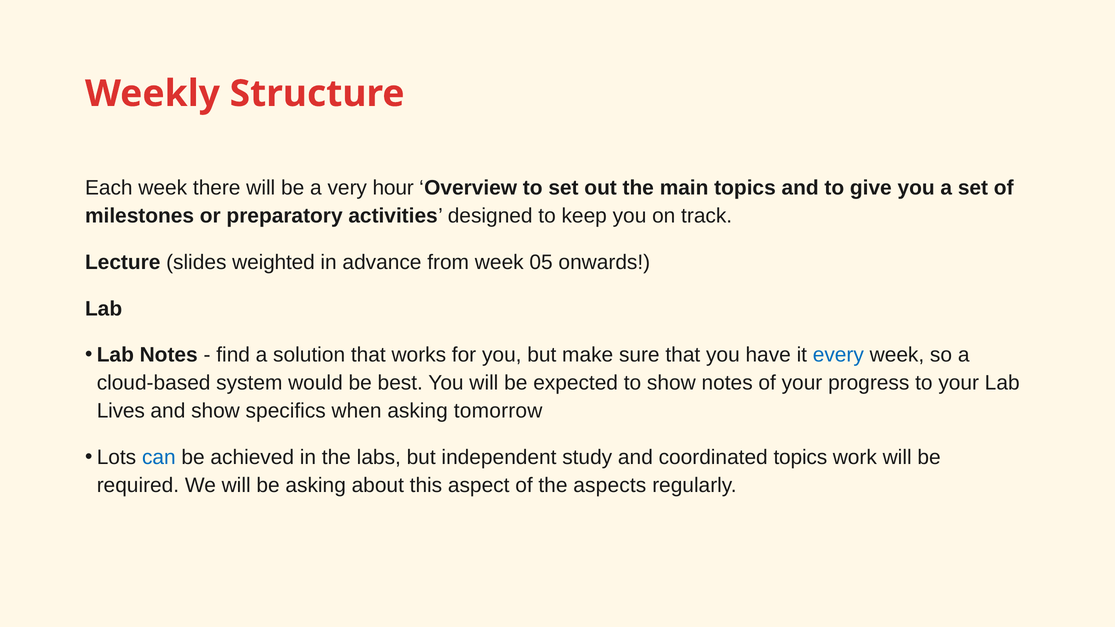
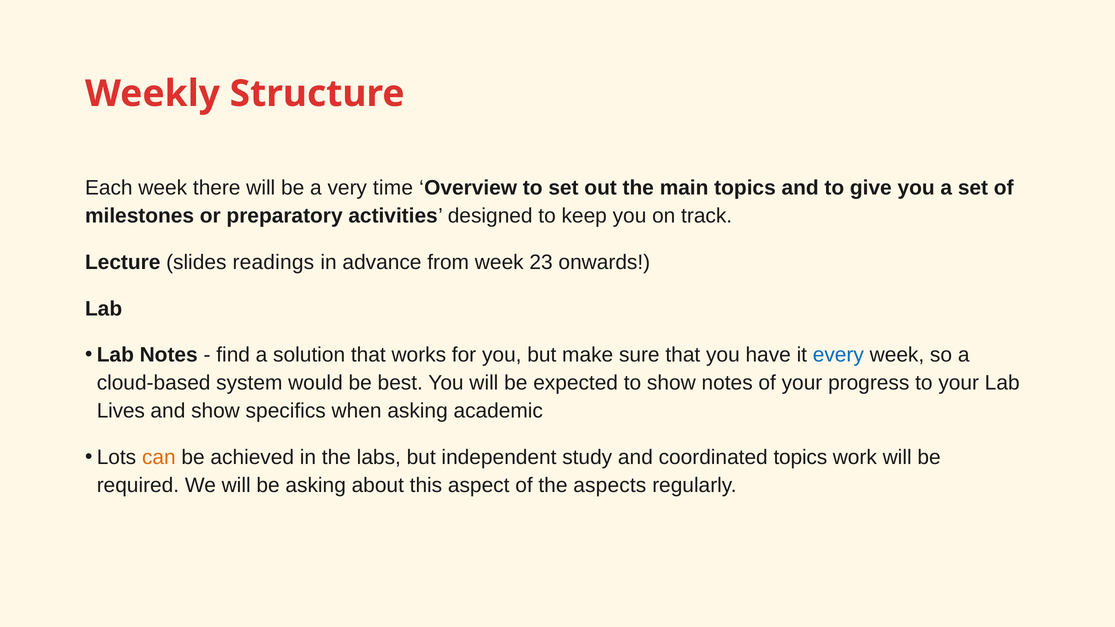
hour: hour -> time (393, 188)
weighted: weighted -> readings (273, 262)
05: 05 -> 23 (541, 262)
tomorrow: tomorrow -> academic (498, 411)
can colour: blue -> orange (159, 457)
